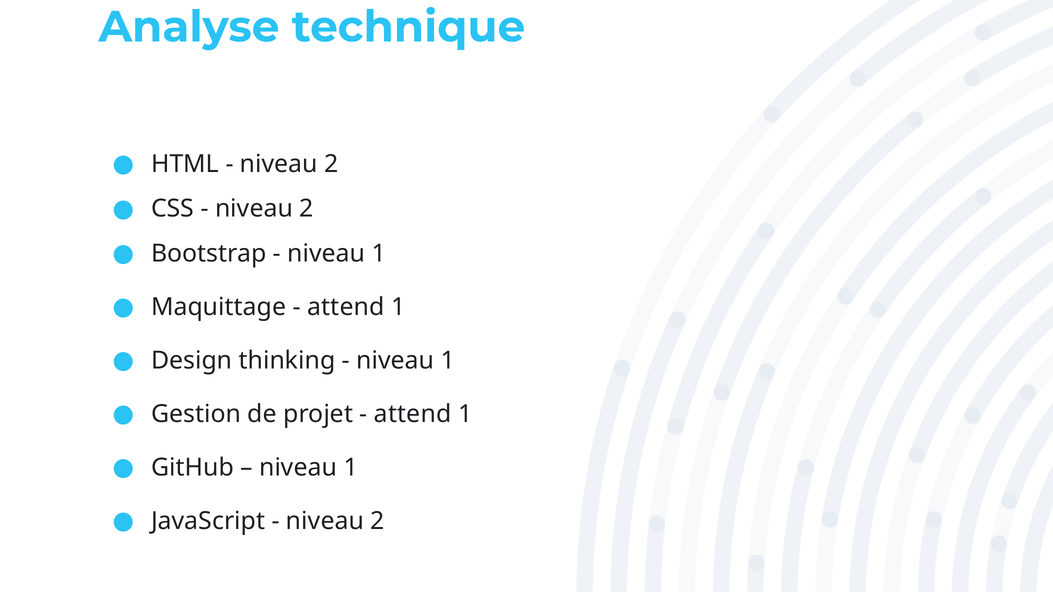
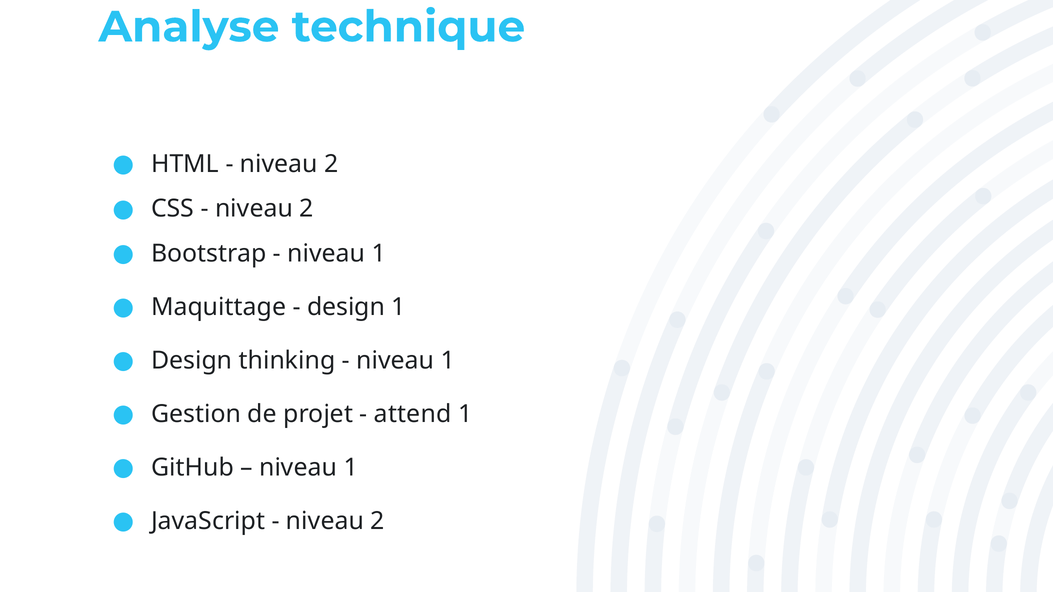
attend: attend -> design (346, 307)
